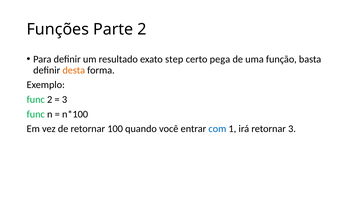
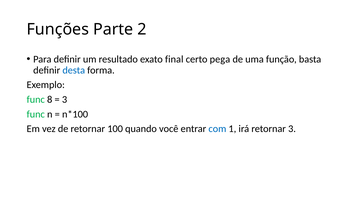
step: step -> final (174, 59)
desta colour: orange -> blue (74, 70)
func 2: 2 -> 8 (50, 99)
